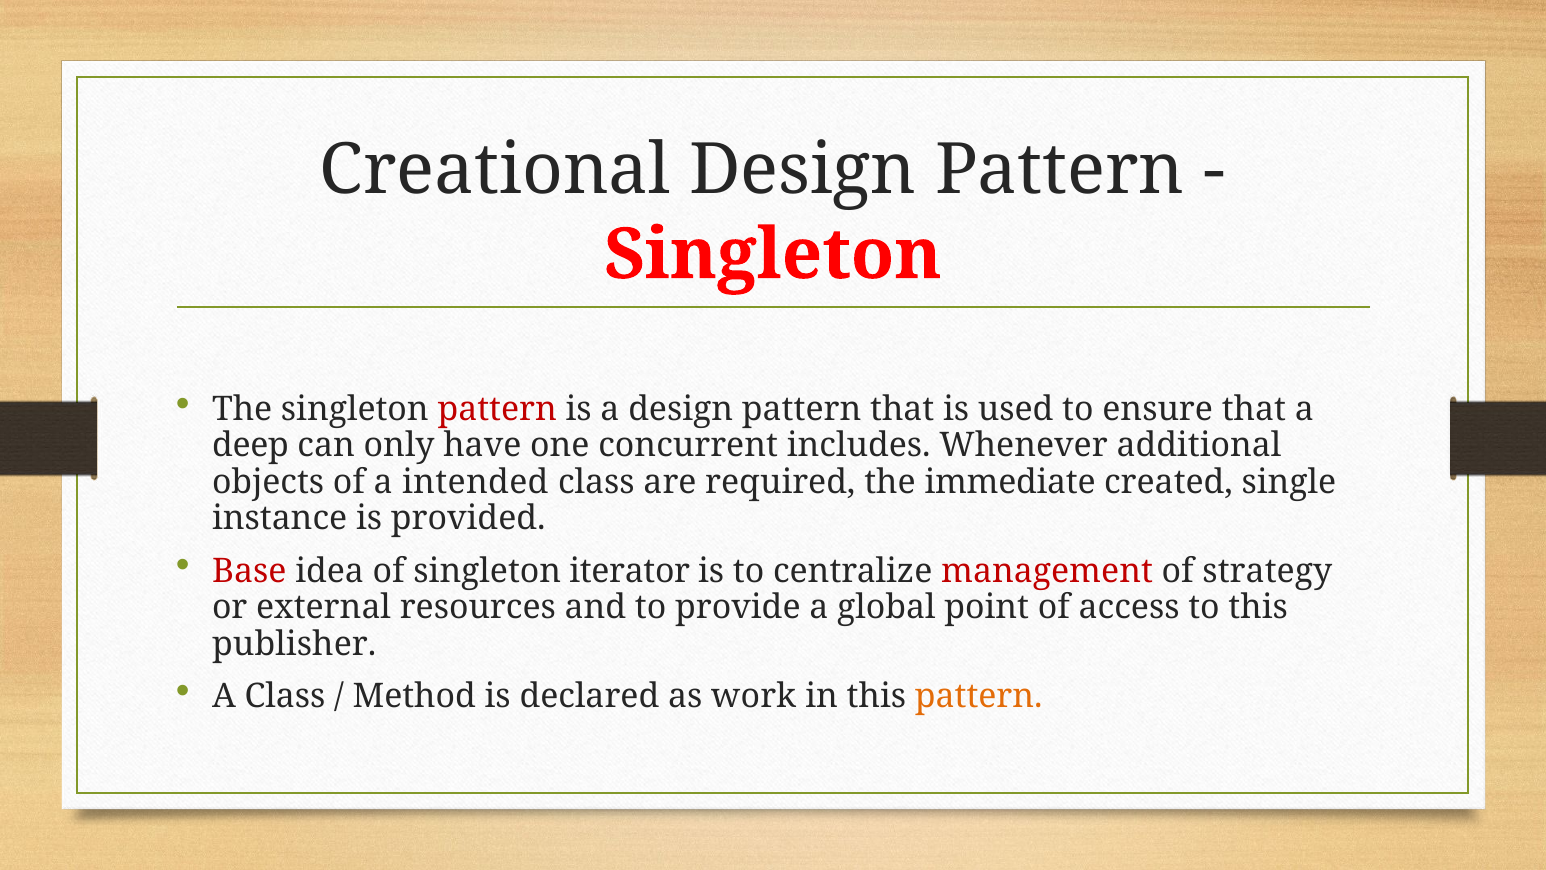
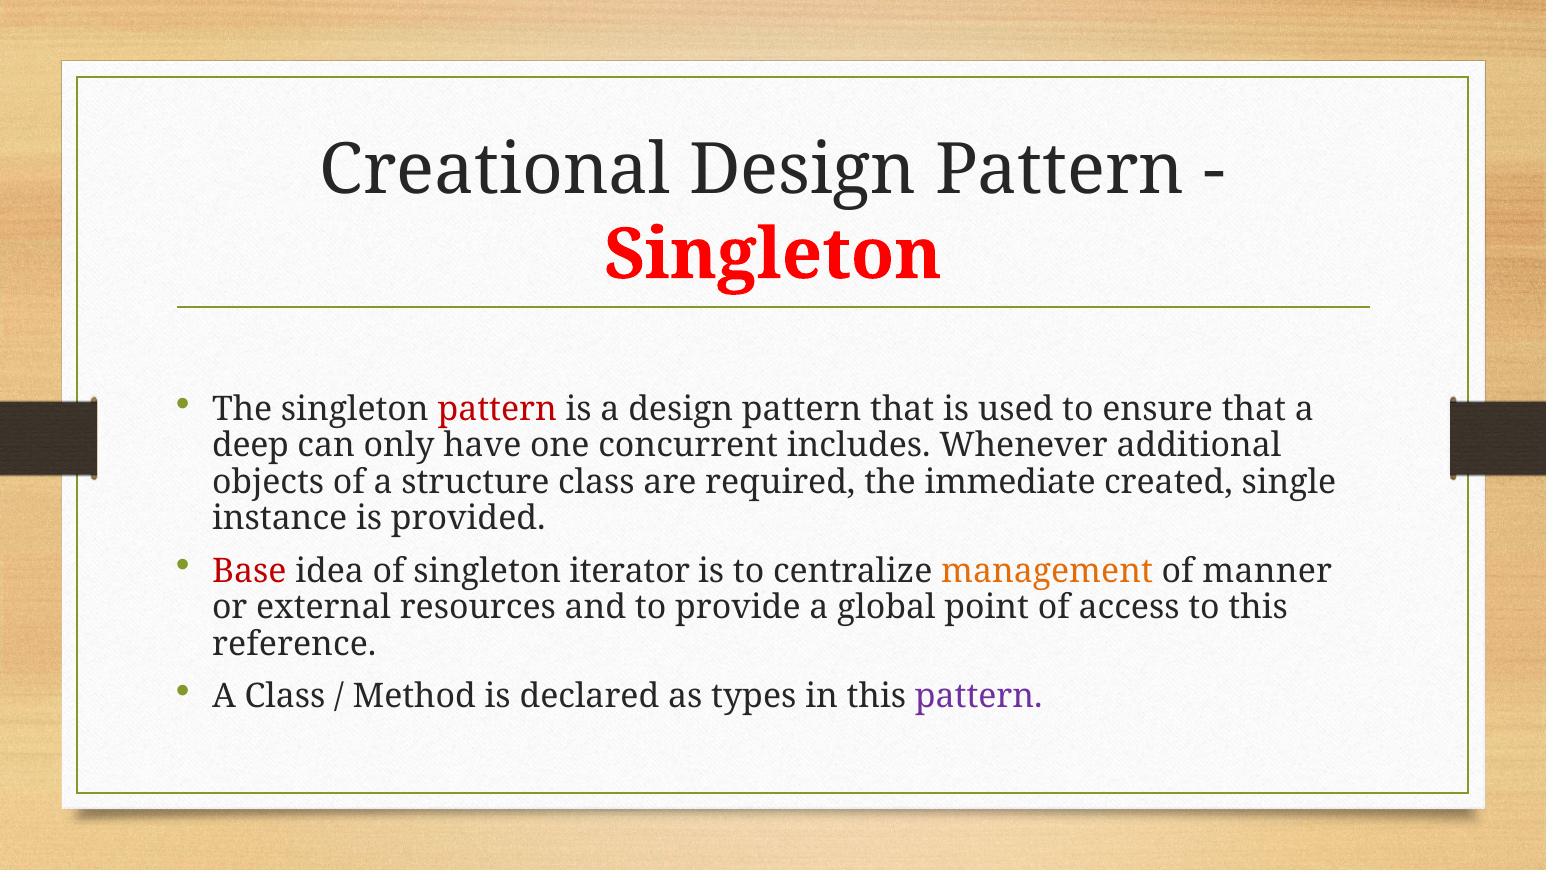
intended: intended -> structure (475, 482)
management colour: red -> orange (1047, 571)
strategy: strategy -> manner (1267, 571)
publisher: publisher -> reference (294, 644)
work: work -> types (754, 696)
pattern colour: orange -> purple (979, 696)
